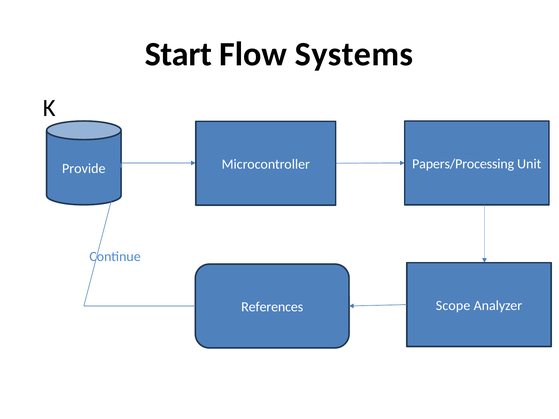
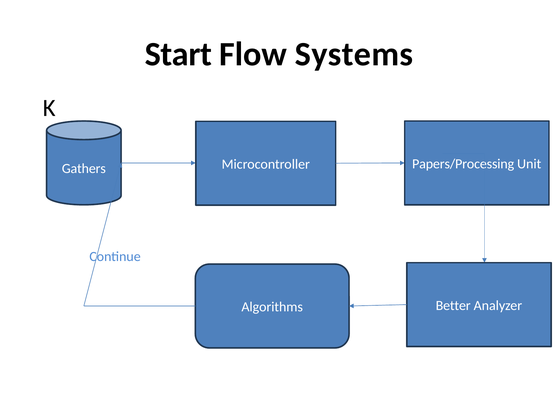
Provide: Provide -> Gathers (84, 169)
Scope: Scope -> Better (453, 306)
References: References -> Algorithms (272, 307)
